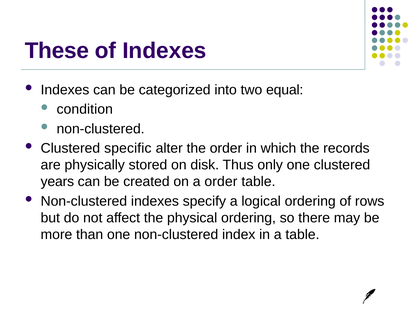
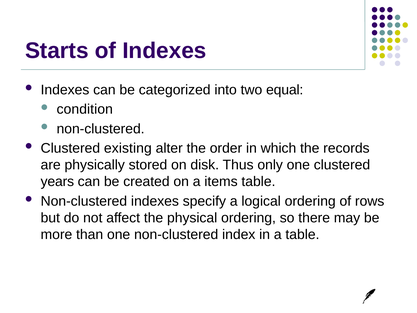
These: These -> Starts (57, 51)
specific: specific -> existing (128, 148)
a order: order -> items (221, 182)
